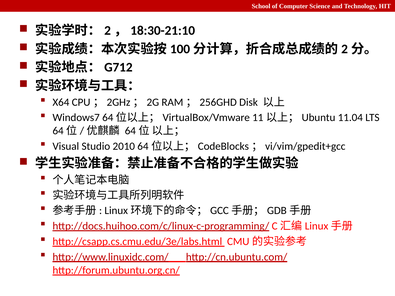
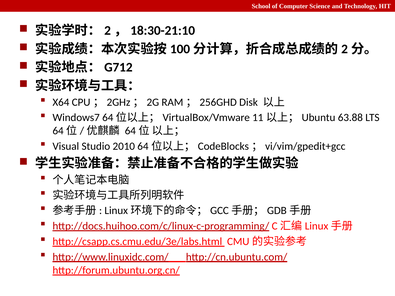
11.04: 11.04 -> 63.88 (350, 118)
